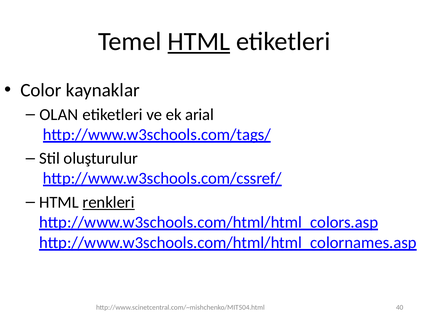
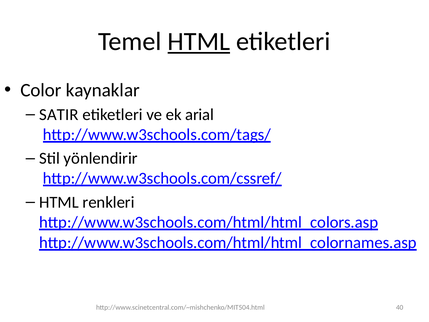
OLAN: OLAN -> SATIR (59, 115)
oluşturulur: oluşturulur -> yönlendirir (101, 158)
renkleri underline: present -> none (109, 202)
